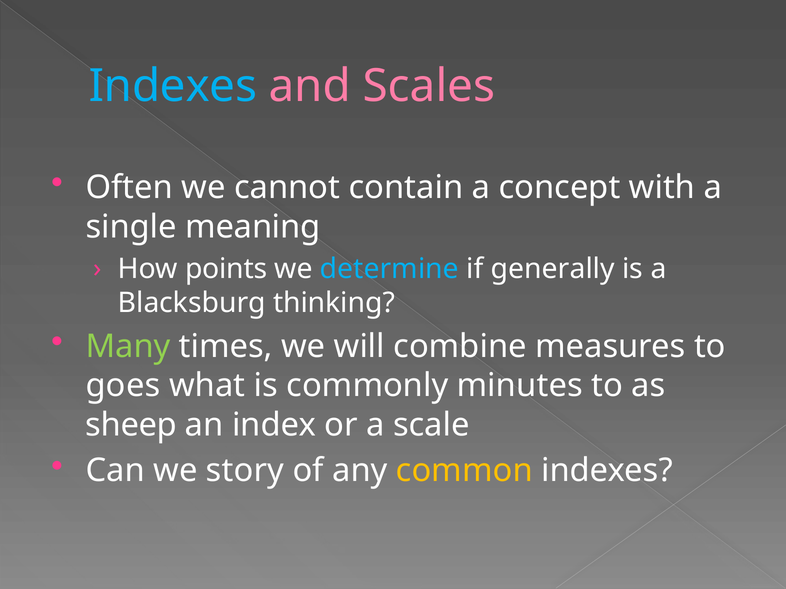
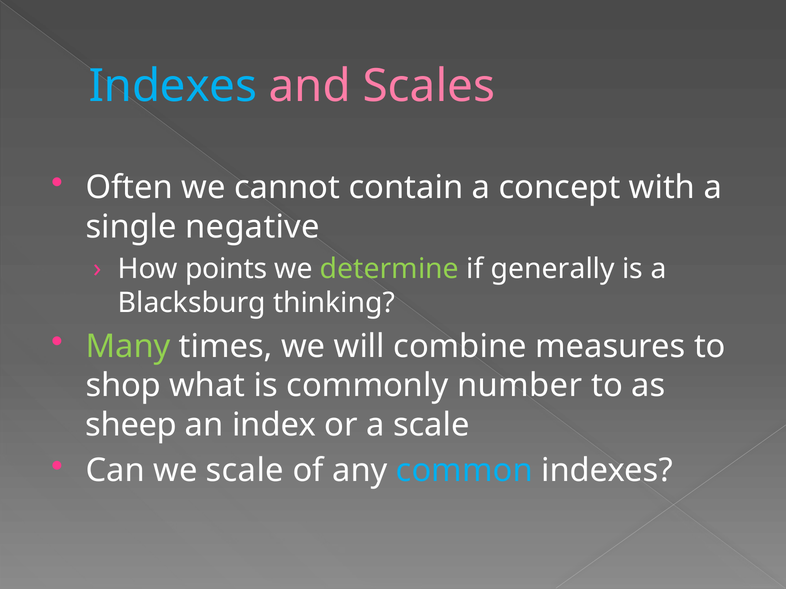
meaning: meaning -> negative (253, 227)
determine colour: light blue -> light green (389, 269)
goes: goes -> shop (123, 386)
minutes: minutes -> number (520, 386)
we story: story -> scale (245, 471)
common colour: yellow -> light blue (464, 471)
